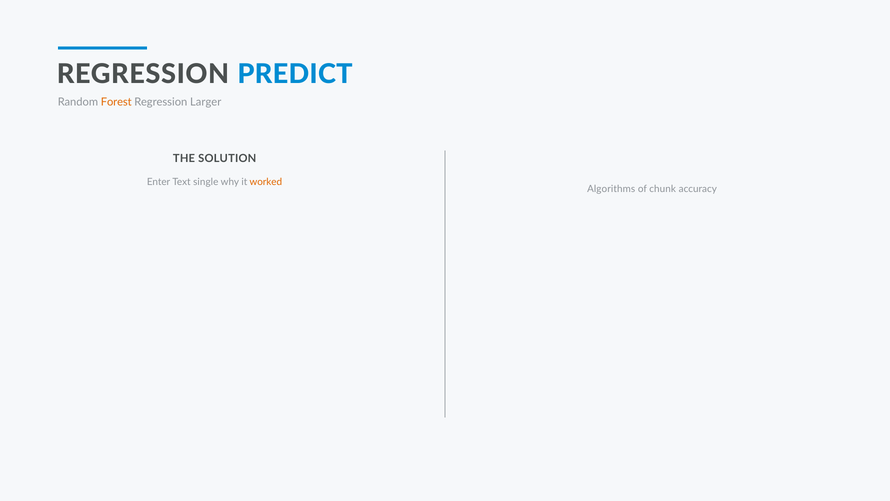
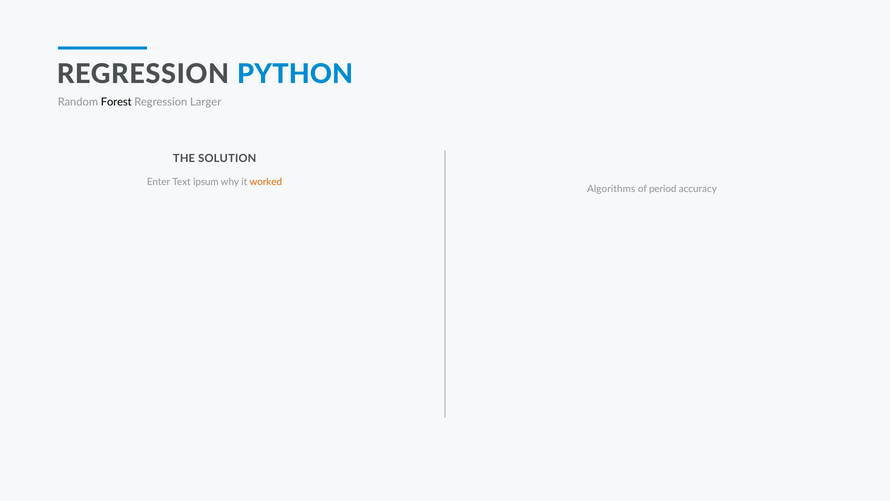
PREDICT: PREDICT -> PYTHON (295, 74)
Forest colour: orange -> black (116, 102)
single: single -> ipsum (206, 182)
chunk: chunk -> period (663, 189)
